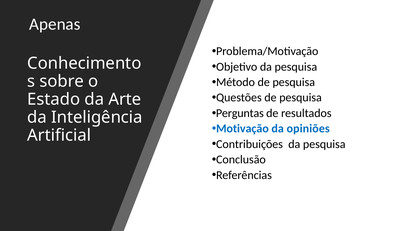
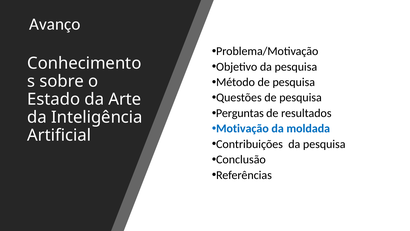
Apenas: Apenas -> Avanço (55, 24)
opiniões: opiniões -> moldada (308, 128)
